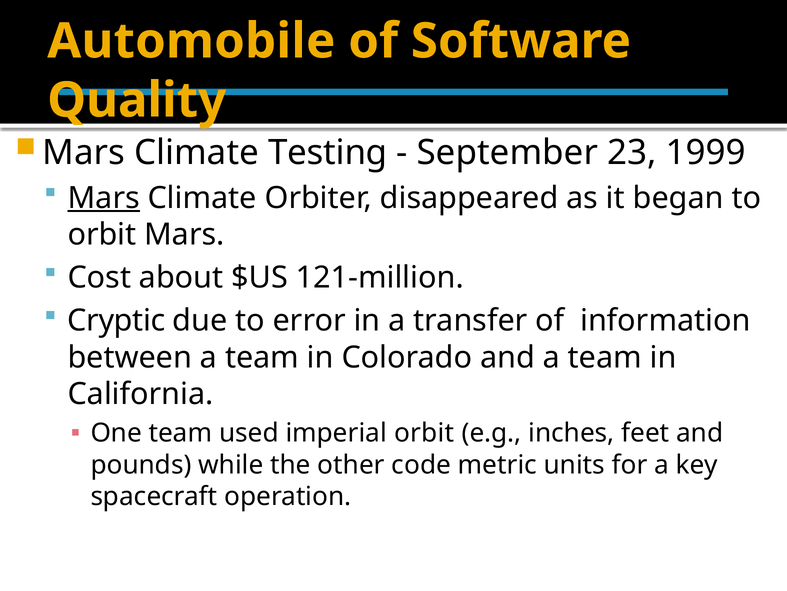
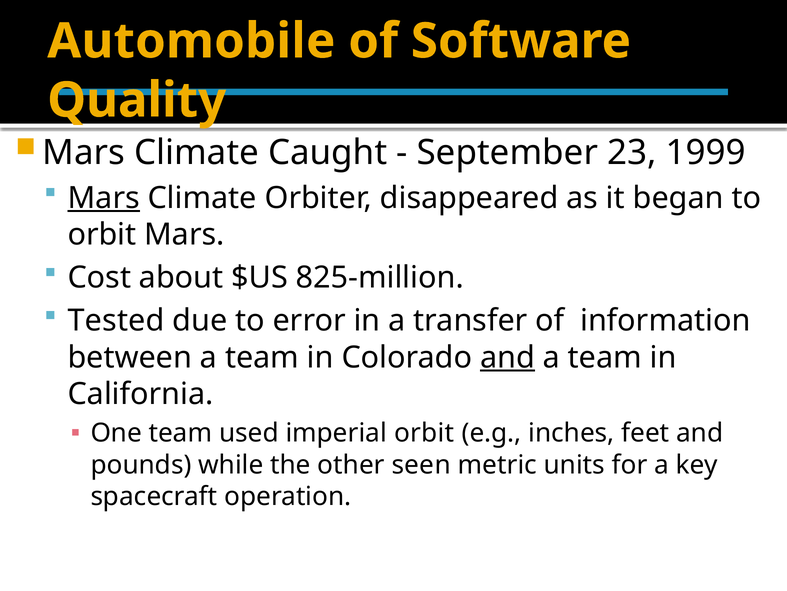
Testing: Testing -> Caught (328, 153)
121-million: 121-million -> 825-million (380, 277)
Cryptic: Cryptic -> Tested (116, 320)
and underline: none -> present (508, 357)
code: code -> seen (421, 464)
